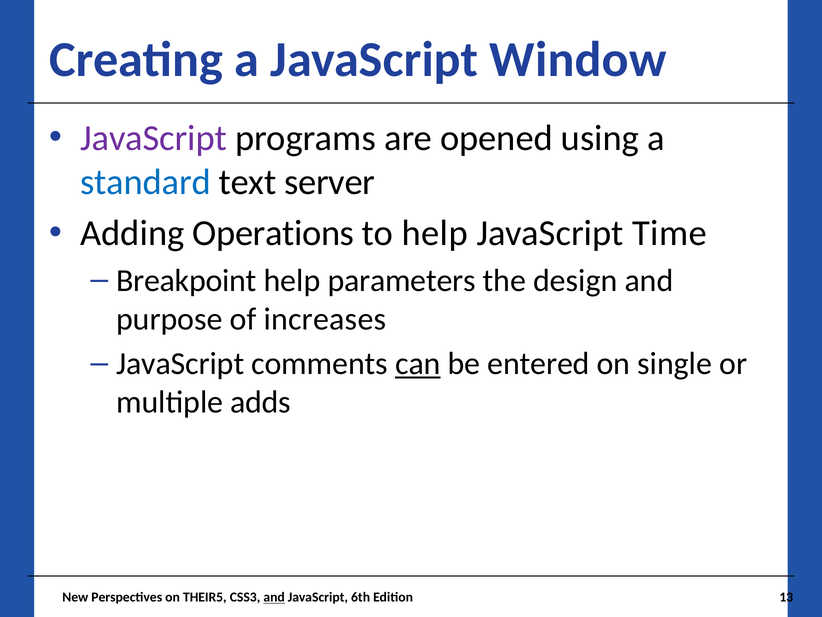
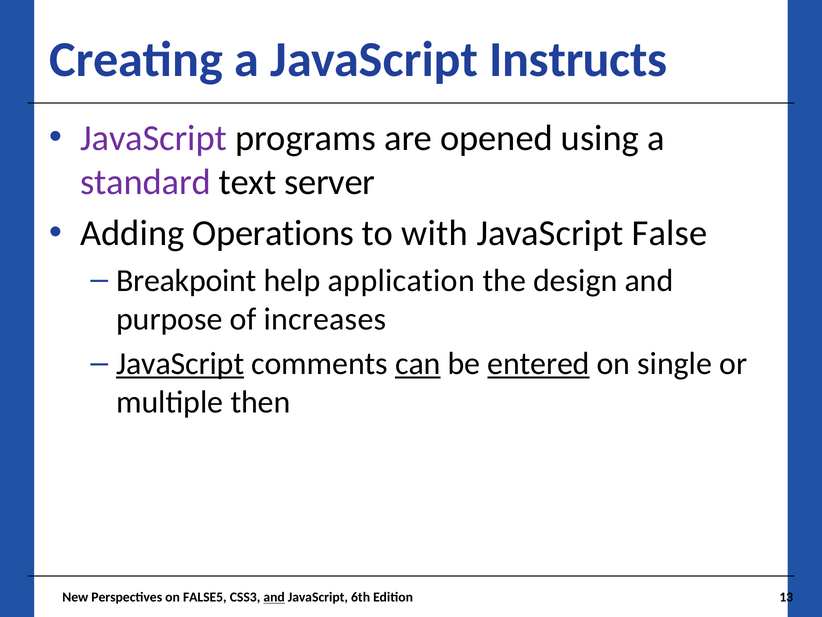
Window: Window -> Instructs (578, 60)
standard colour: blue -> purple (145, 182)
to help: help -> with (435, 233)
Time: Time -> False (670, 233)
parameters: parameters -> application (401, 280)
JavaScript underline: none -> present (180, 364)
entered underline: none -> present (538, 364)
adds: adds -> then (261, 402)
THEIR5: THEIR5 -> FALSE5 (205, 597)
